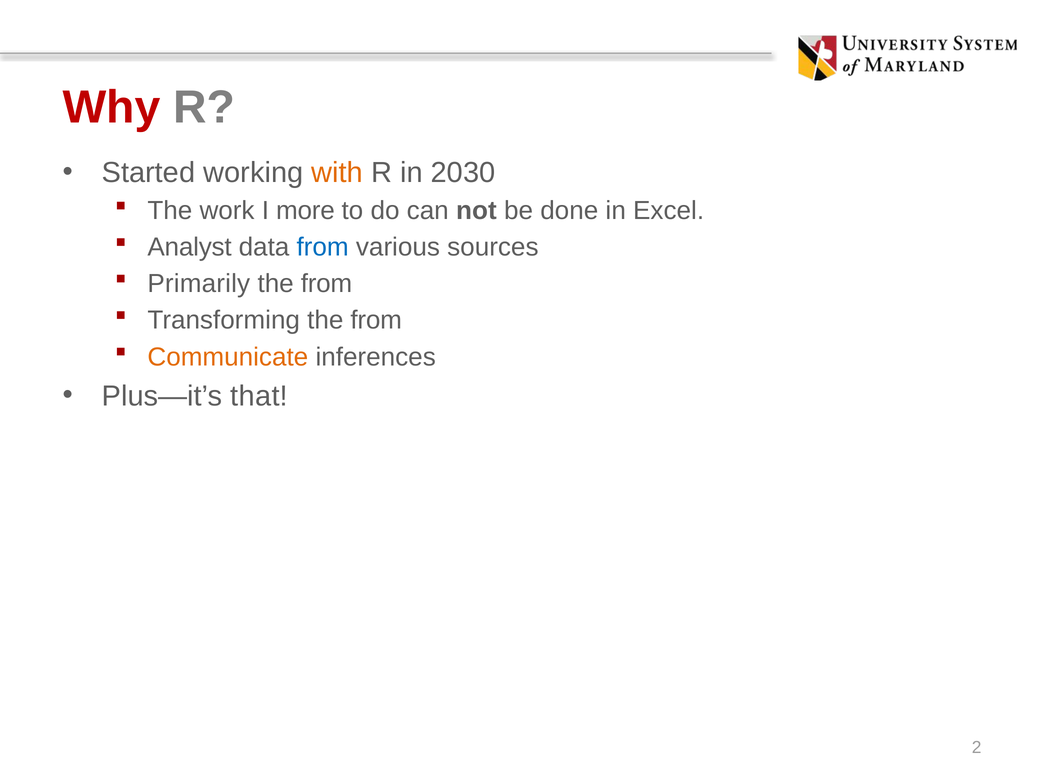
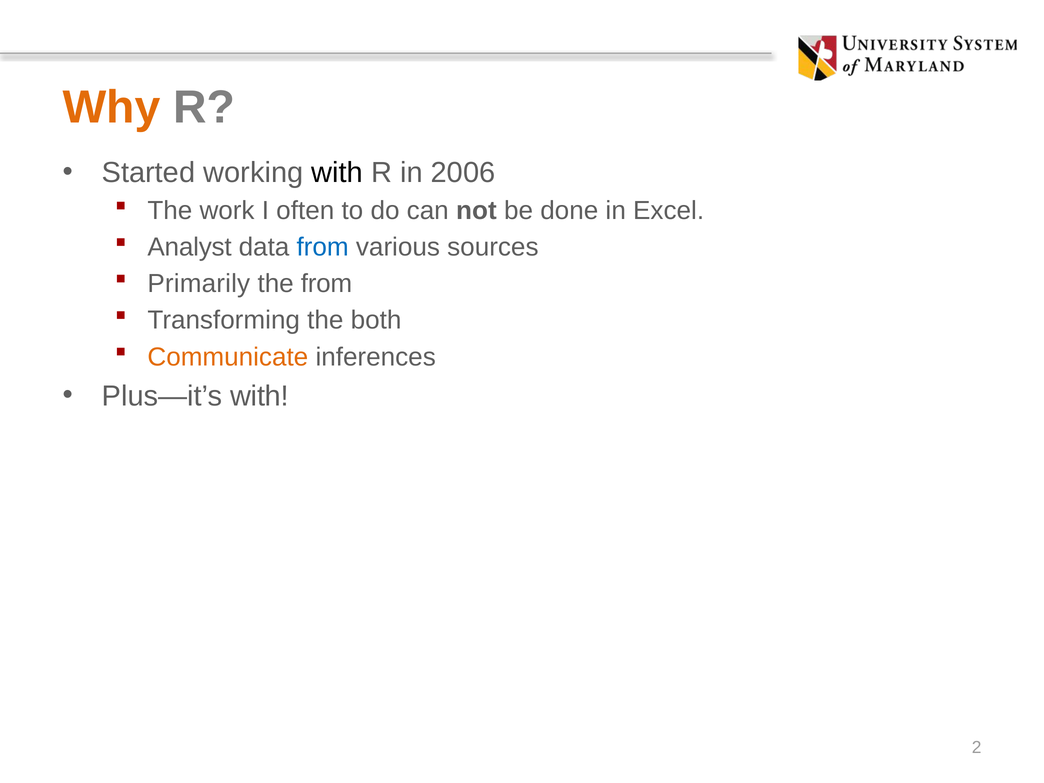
Why colour: red -> orange (112, 107)
with colour: orange -> black (337, 173)
2030: 2030 -> 2006 (463, 173)
more: more -> often (305, 211)
Transforming the from: from -> both (376, 320)
Plus—it’s that: that -> with (259, 396)
